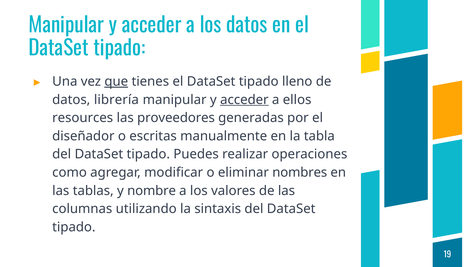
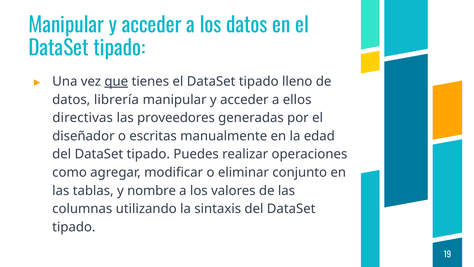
acceder underline: present -> none (244, 100)
resources: resources -> directivas (83, 118)
tabla: tabla -> edad (319, 136)
nombres: nombres -> conjunto (300, 172)
